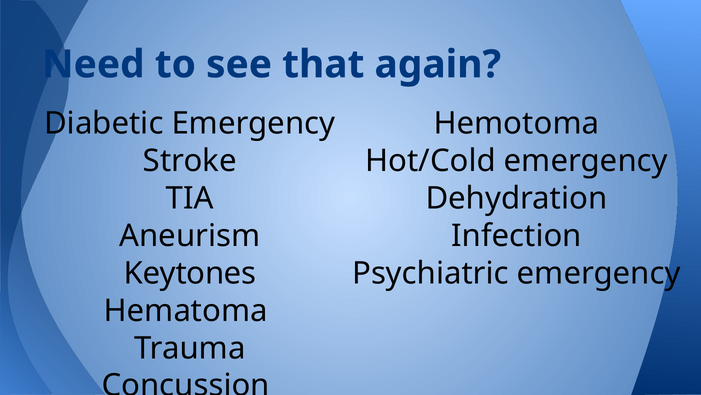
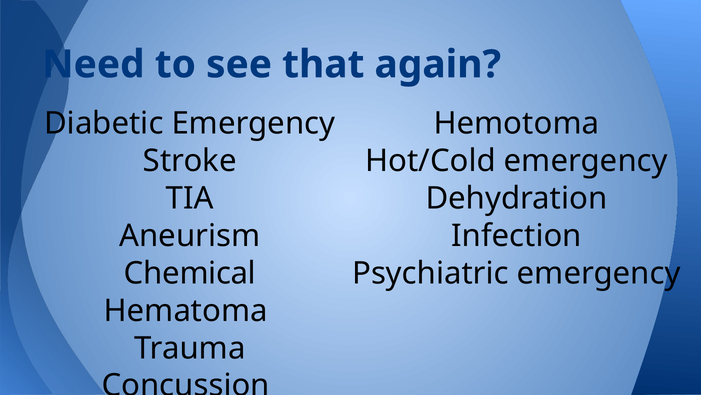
Keytones: Keytones -> Chemical (190, 273)
